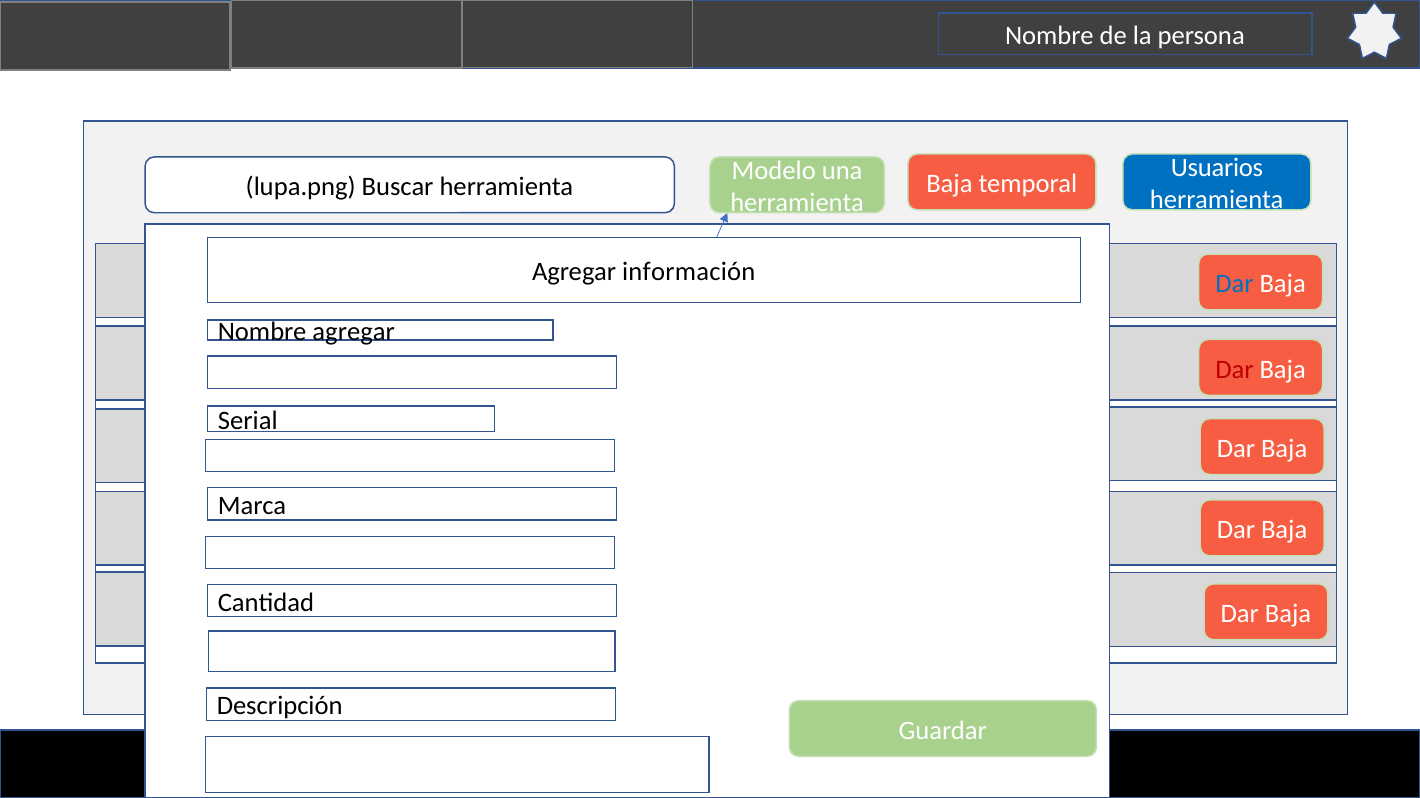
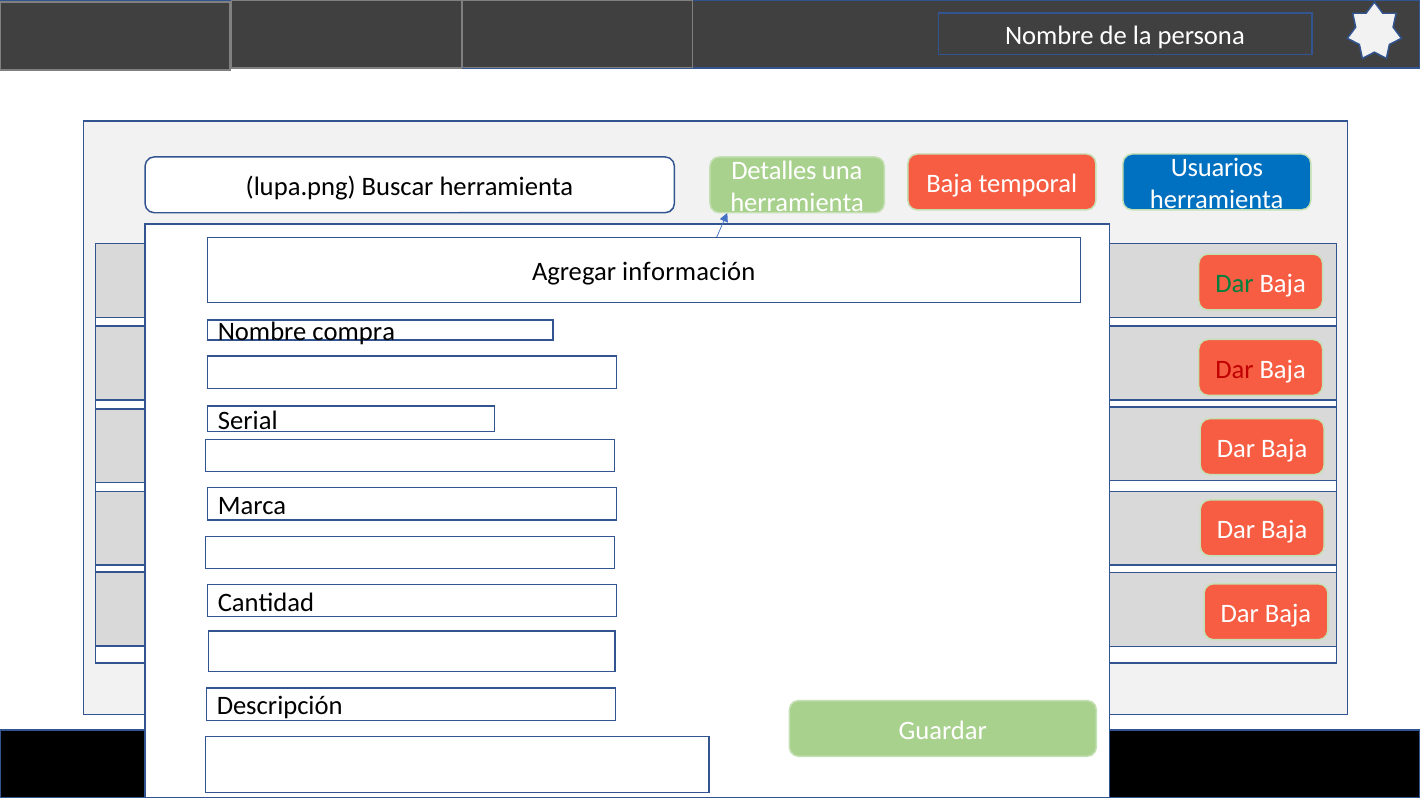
Modelo: Modelo -> Detalles (774, 171)
Dar colour: blue -> green (1234, 284)
Nombre agregar: agregar -> compra (354, 332)
